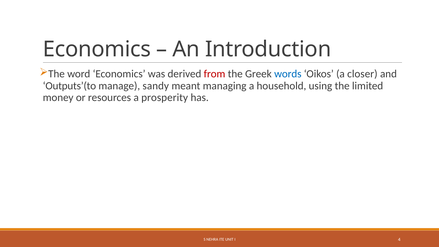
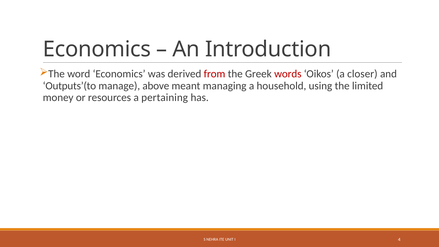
words colour: blue -> red (288, 74)
sandy: sandy -> above (156, 86)
prosperity: prosperity -> pertaining (165, 98)
